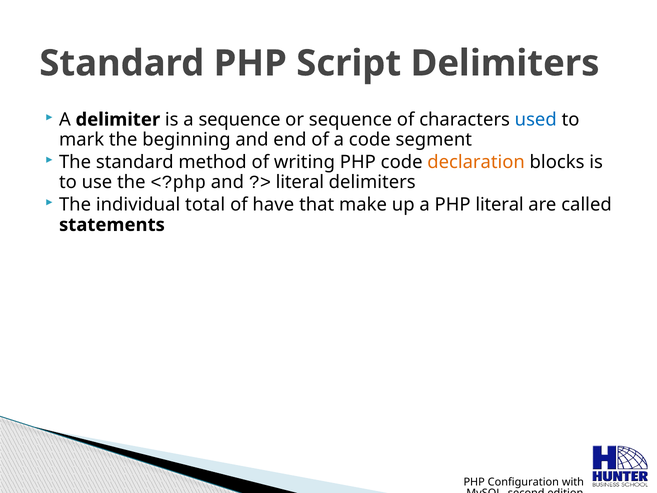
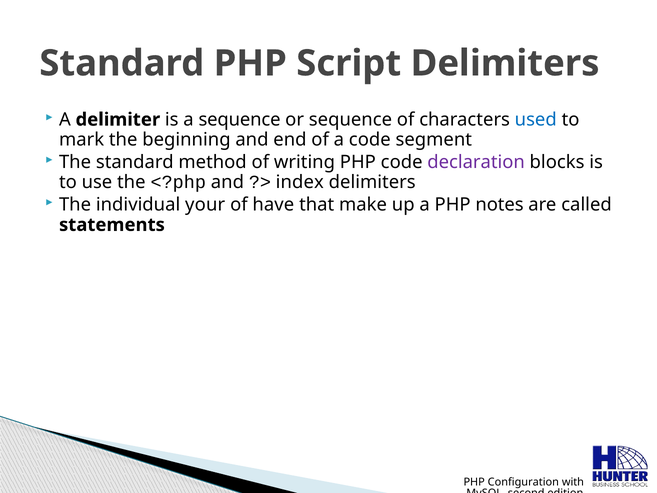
declaration colour: orange -> purple (476, 162)
literal: literal -> index (300, 182)
total: total -> your (205, 205)
PHP literal: literal -> notes (500, 205)
